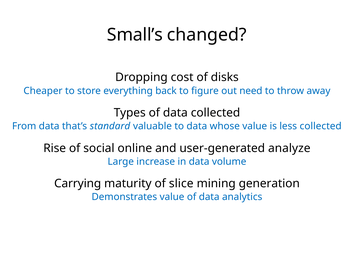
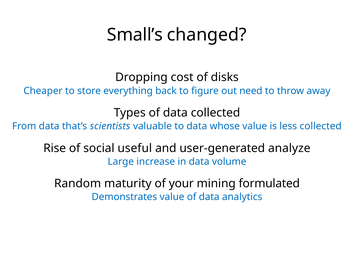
standard: standard -> scientists (110, 126)
online: online -> useful (135, 148)
Carrying: Carrying -> Random (78, 184)
slice: slice -> your (181, 184)
generation: generation -> formulated (269, 184)
